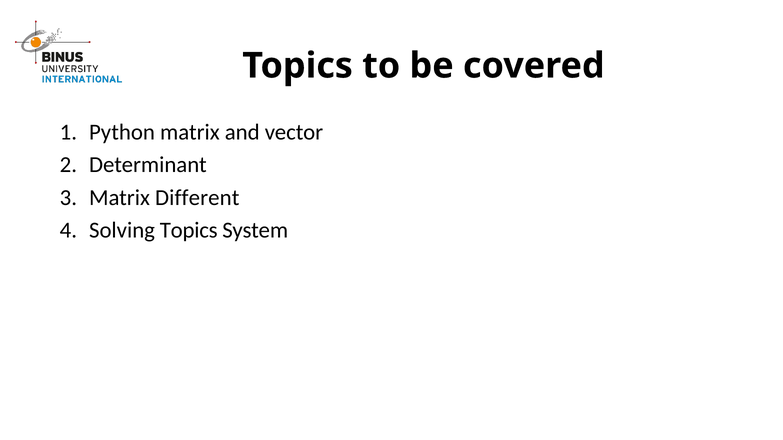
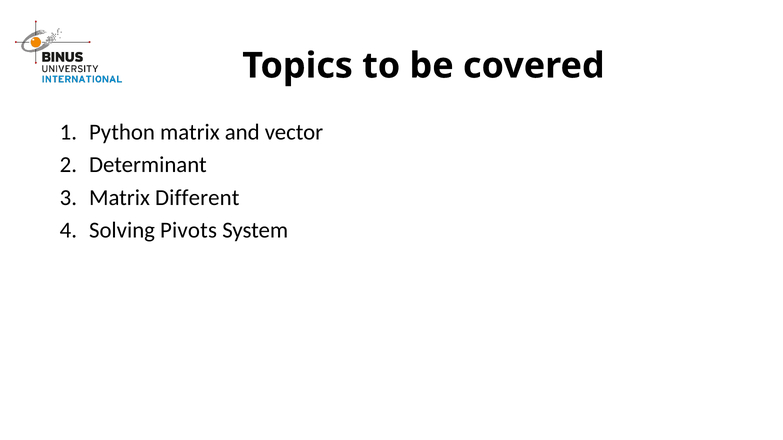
Solving Topics: Topics -> Pivots (189, 231)
